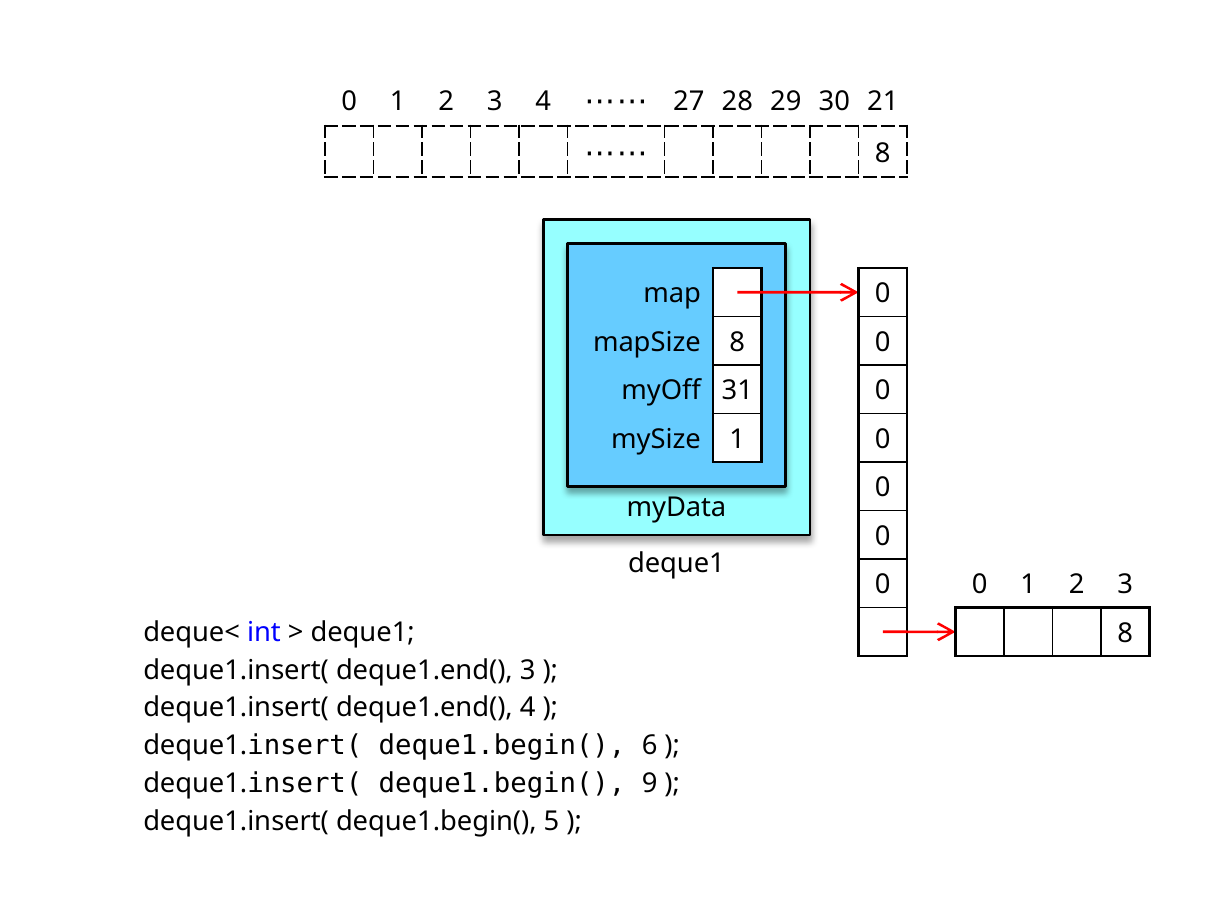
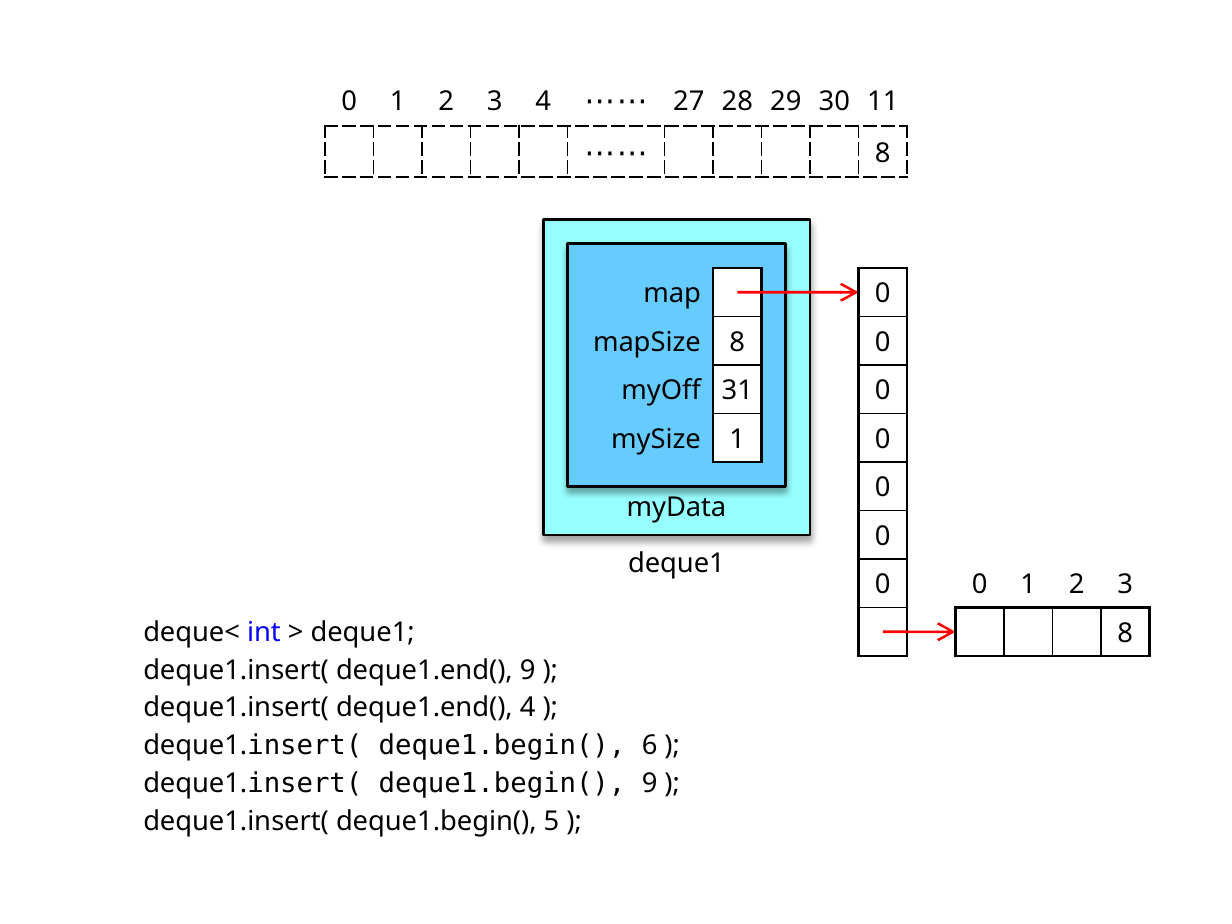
21: 21 -> 11 (883, 101)
deque1.end( 3: 3 -> 9 (528, 670)
